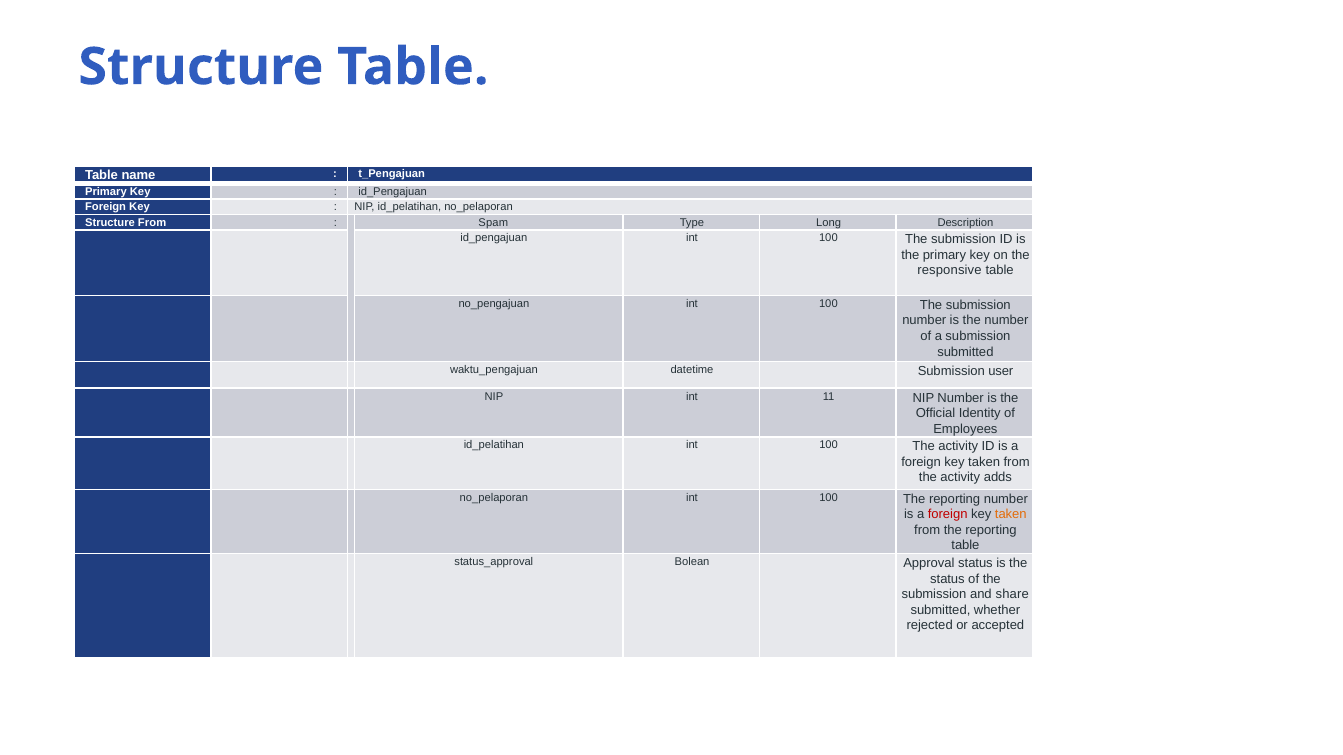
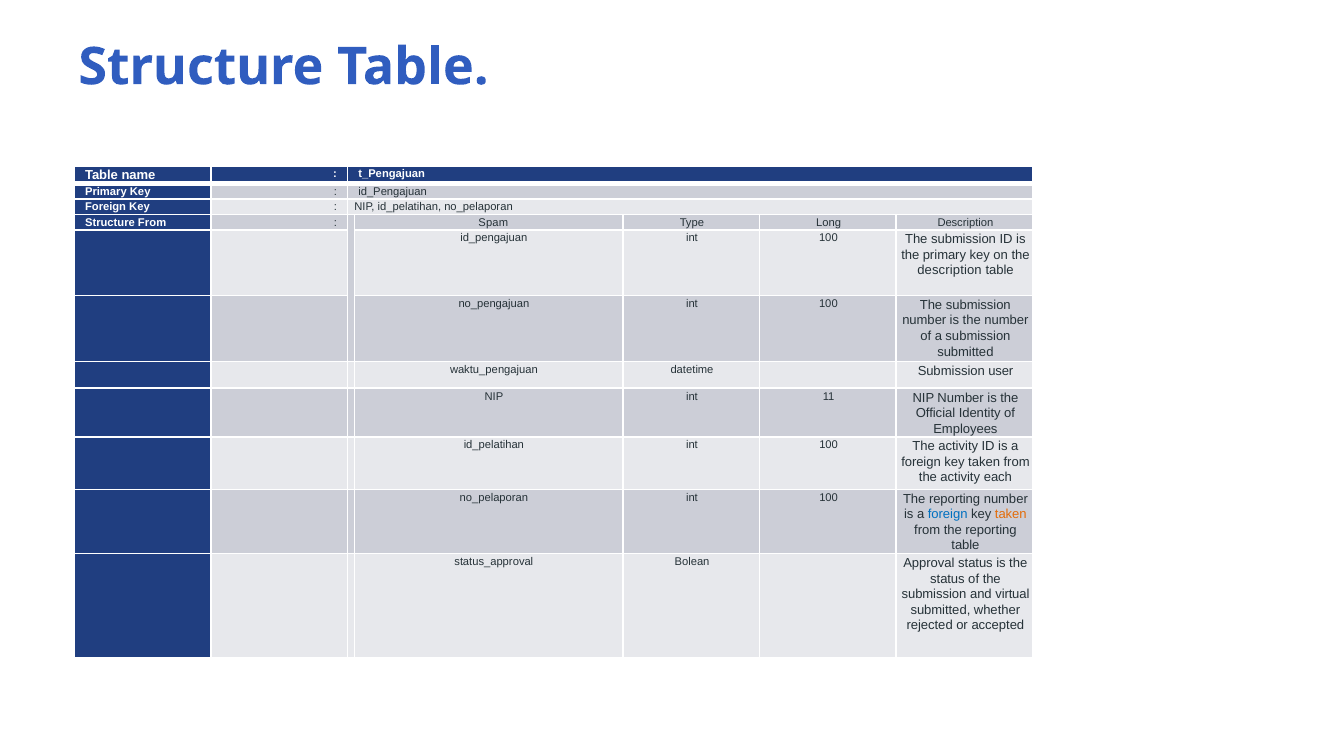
responsive: responsive -> description (949, 271)
adds: adds -> each (998, 478)
foreign colour: red -> blue (948, 515)
share: share -> virtual (1012, 595)
